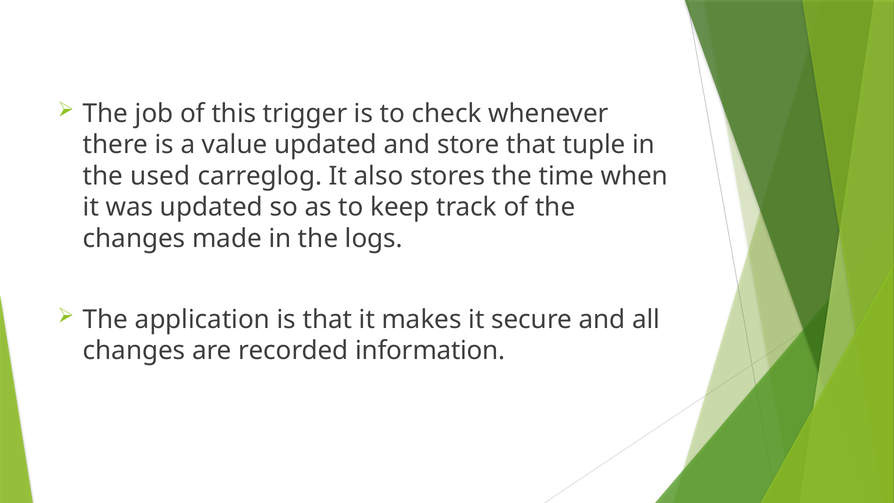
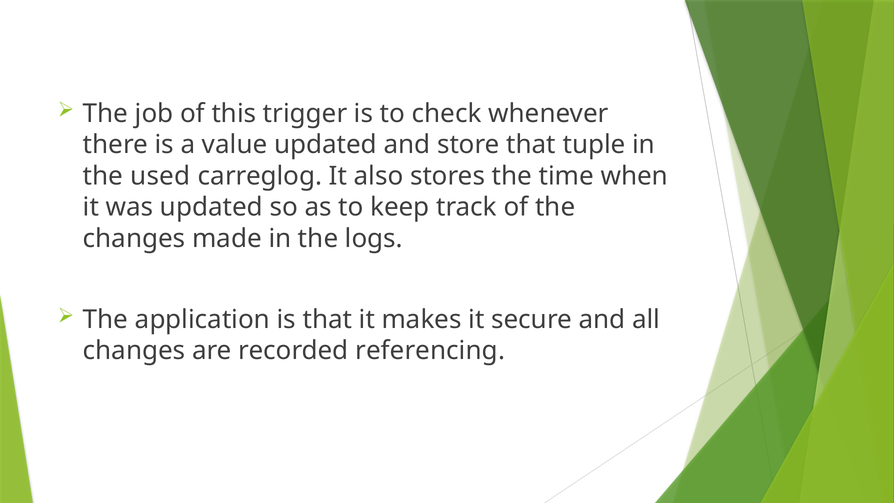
information: information -> referencing (430, 351)
